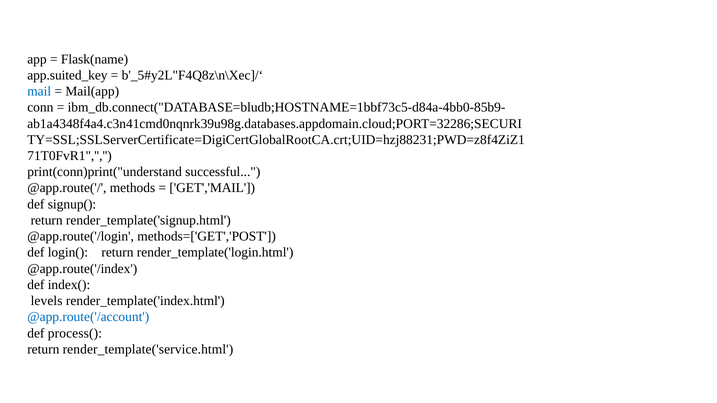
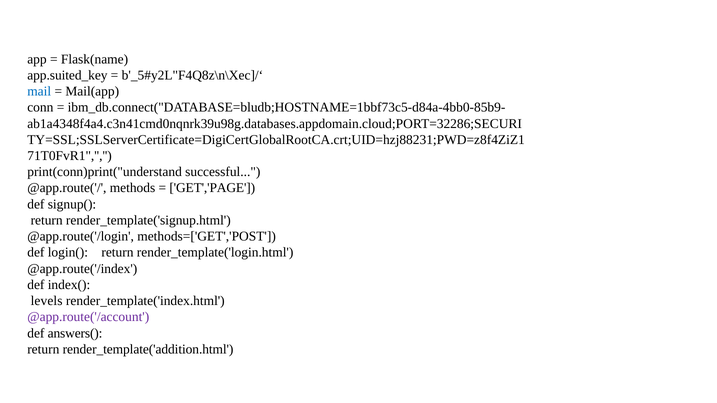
GET','MAIL: GET','MAIL -> GET','PAGE (212, 188)
@app.route('/account colour: blue -> purple (88, 317)
process(: process( -> answers( (75, 333)
render_template('service.html: render_template('service.html -> render_template('addition.html (148, 350)
